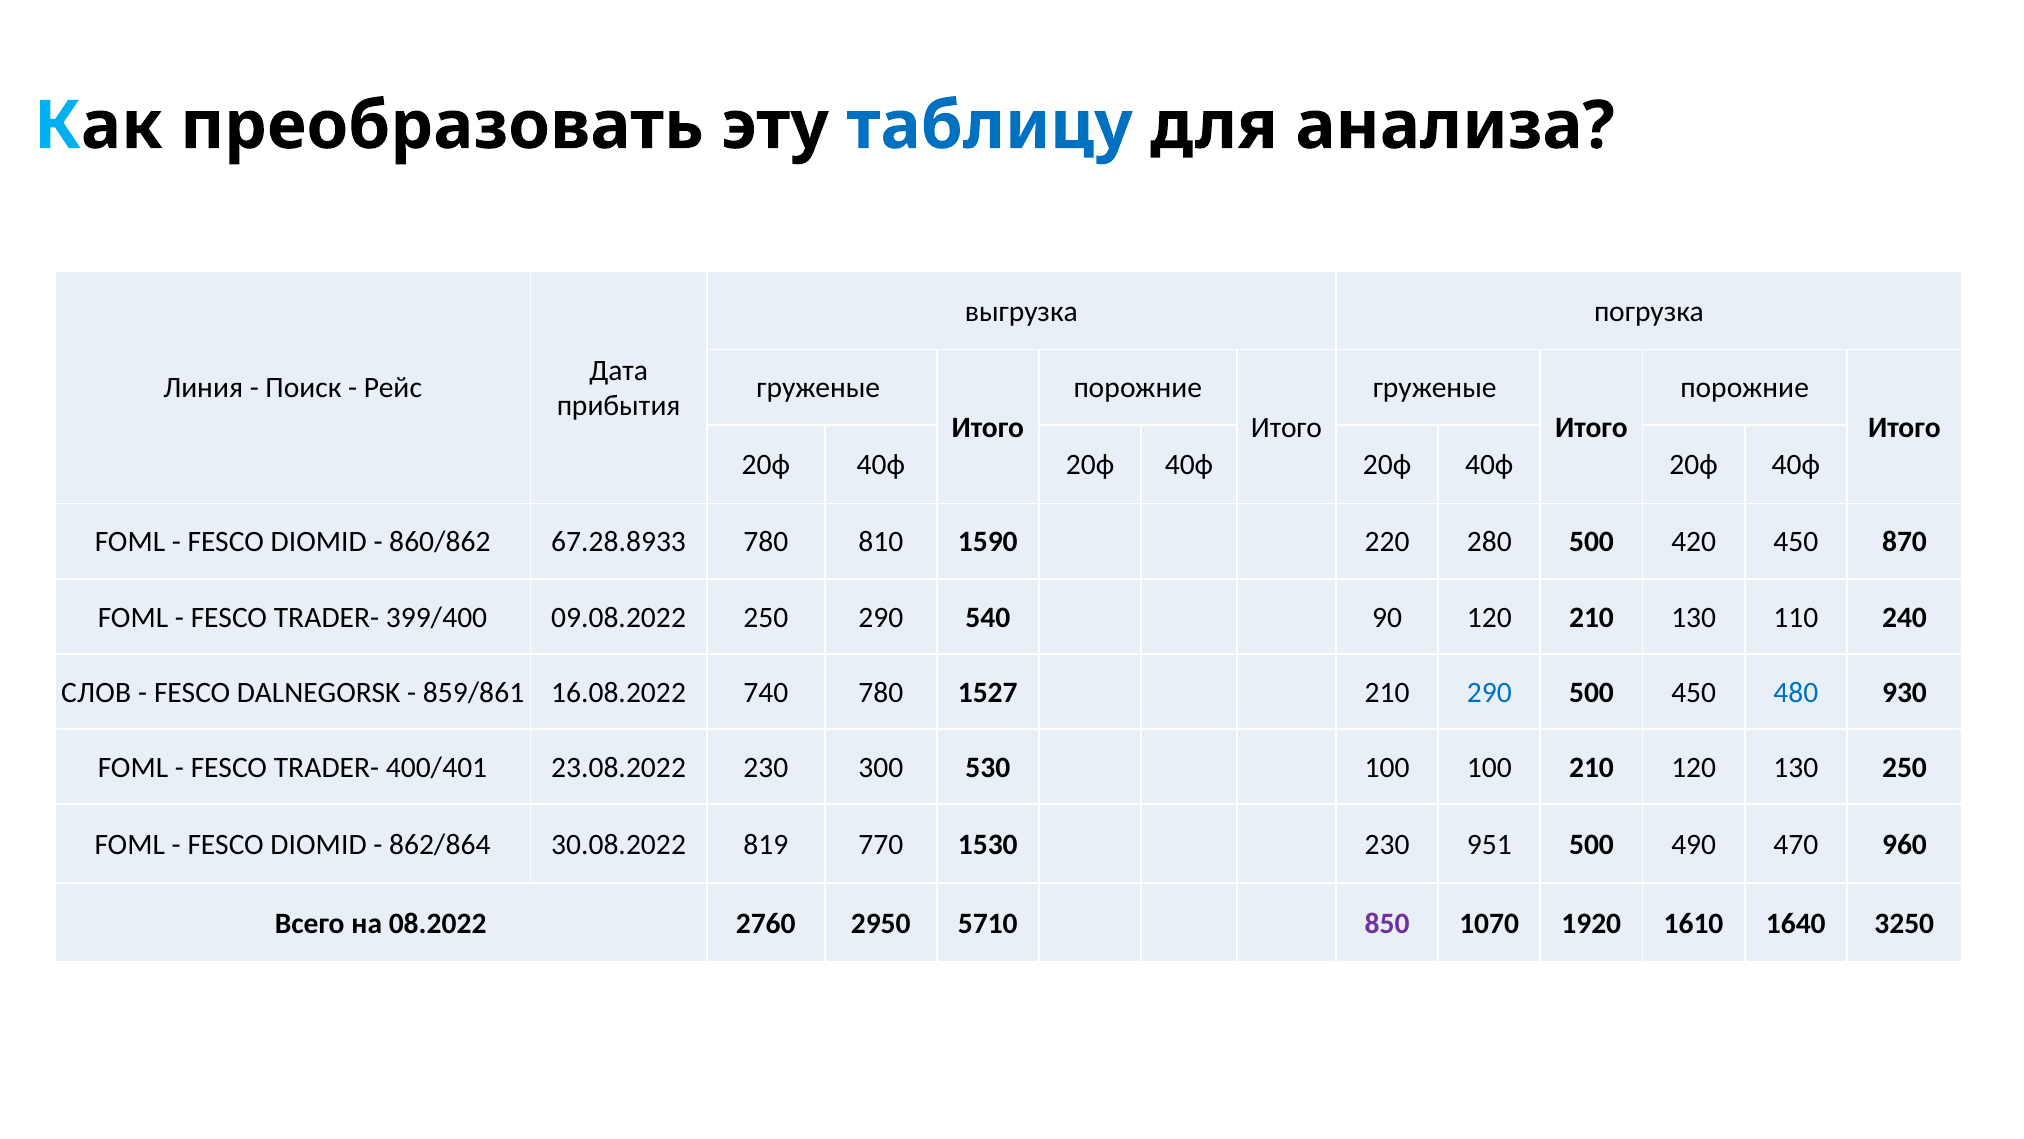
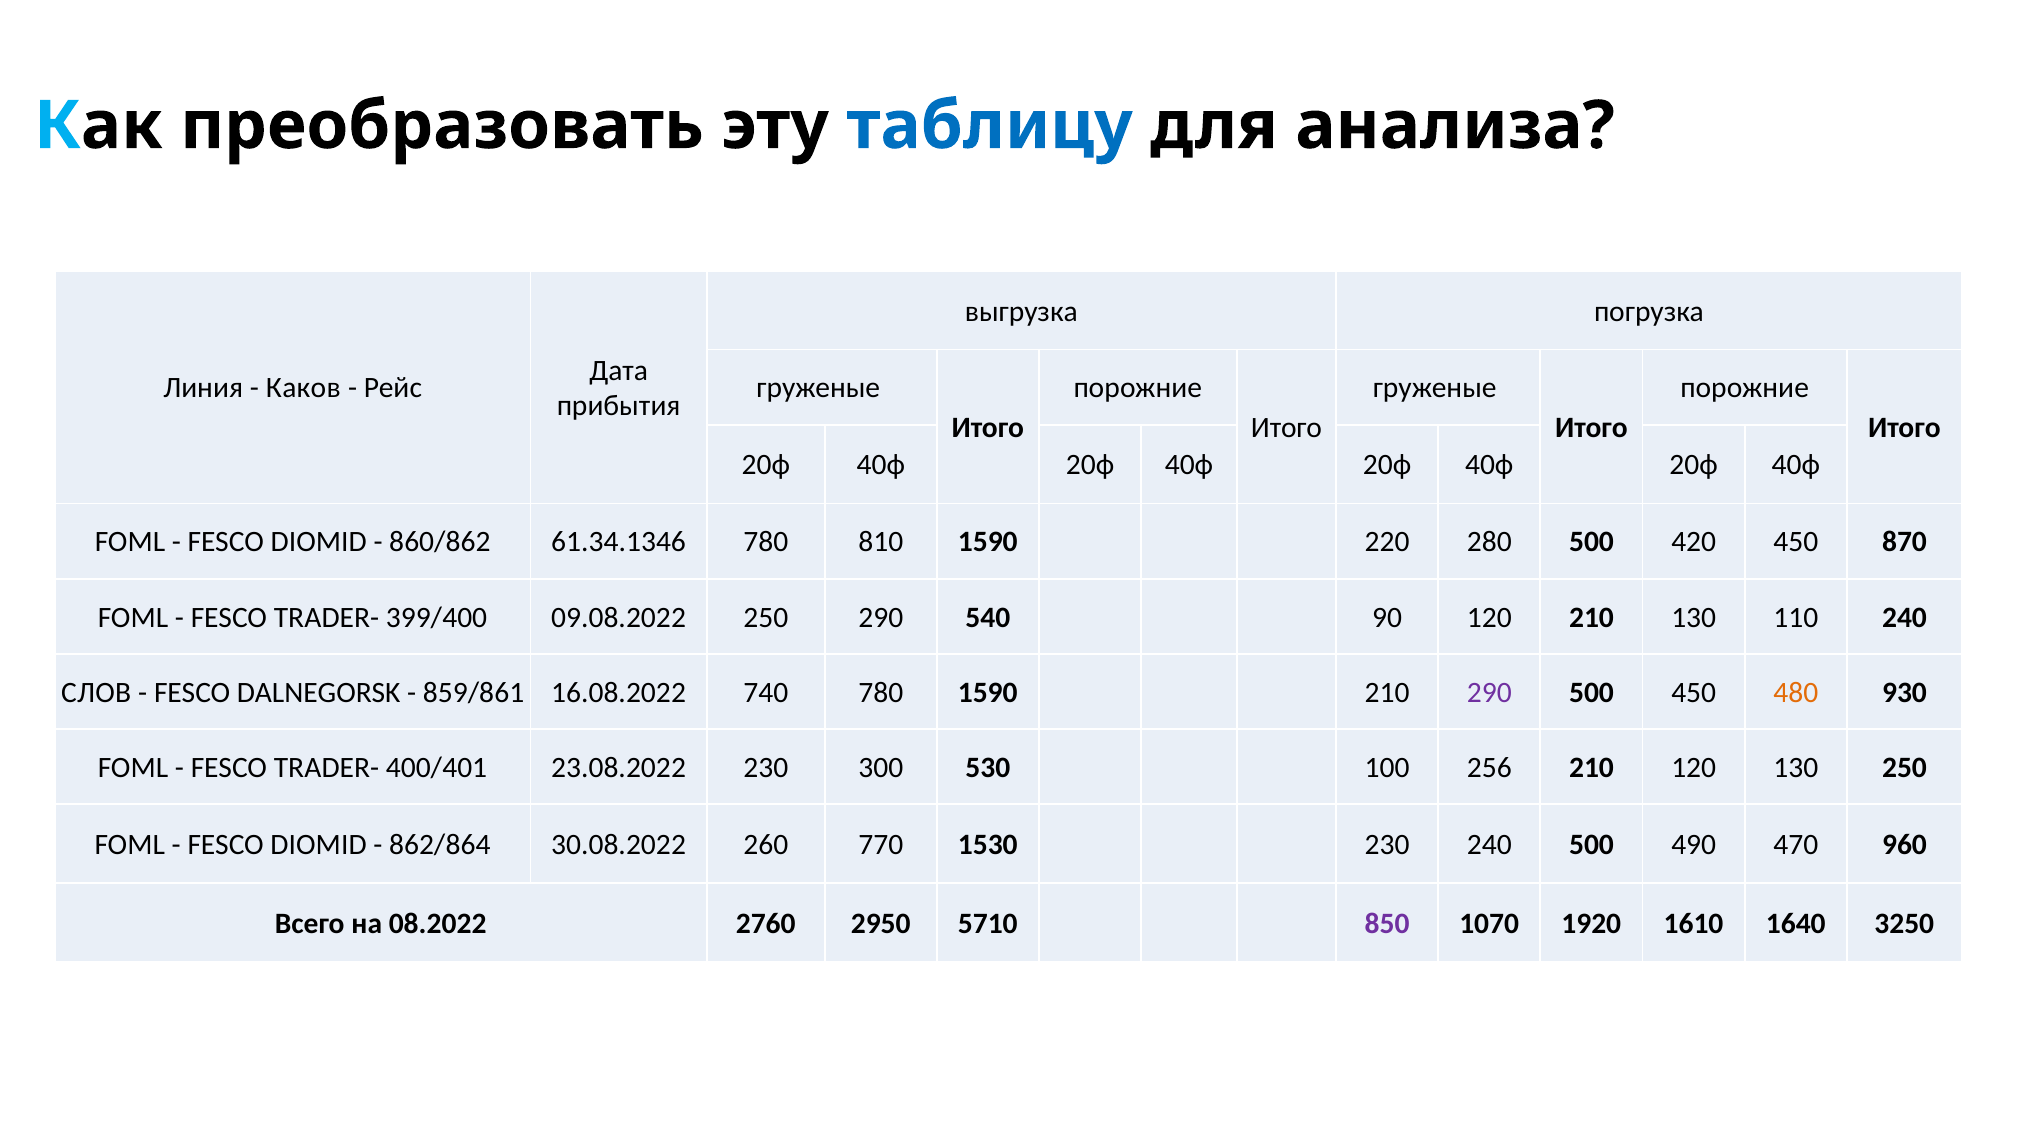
Поиск: Поиск -> Каков (303, 388)
67.28.8933: 67.28.8933 -> 61.34.1346 (619, 542)
780 1527: 1527 -> 1590 (988, 692)
290 colour: blue -> purple (1489, 692)
480 colour: blue -> orange (1796, 692)
100 100: 100 -> 256 (1489, 767)
819: 819 -> 260 (766, 844)
230 951: 951 -> 240 (1489, 844)
